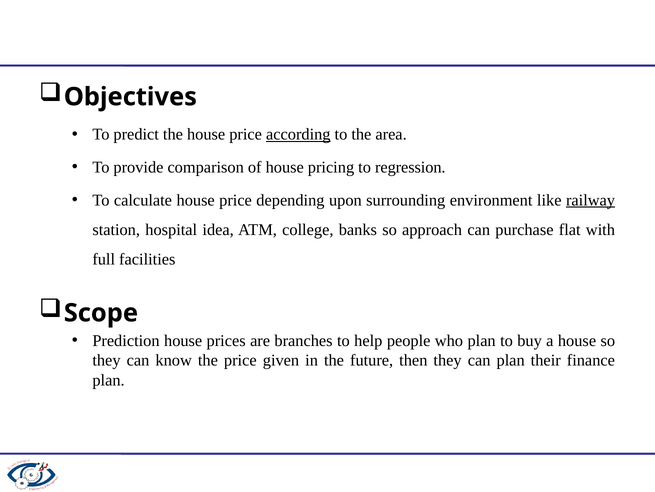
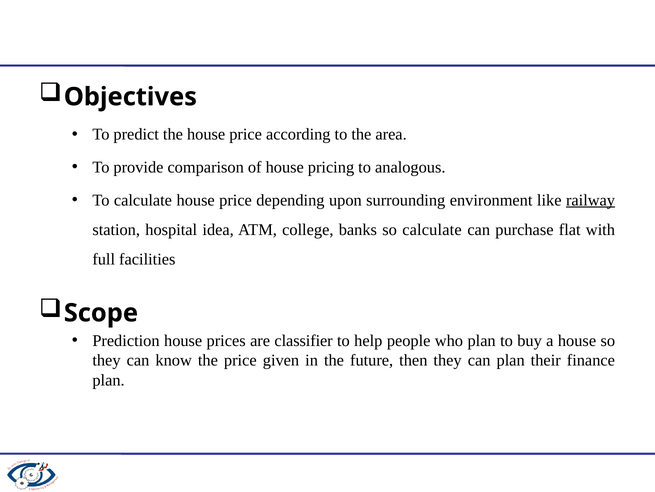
according underline: present -> none (298, 134)
regression: regression -> analogous (410, 167)
so approach: approach -> calculate (432, 229)
branches: branches -> classifier (304, 340)
